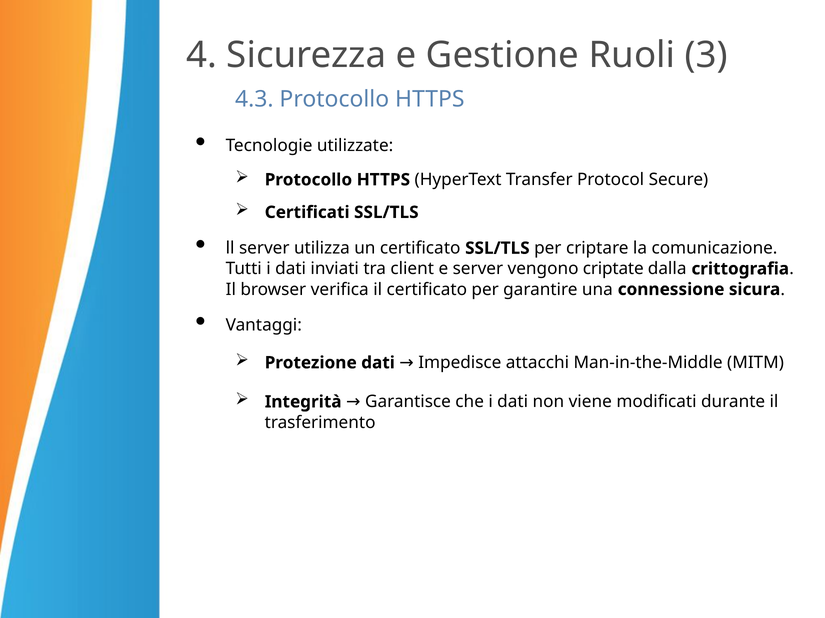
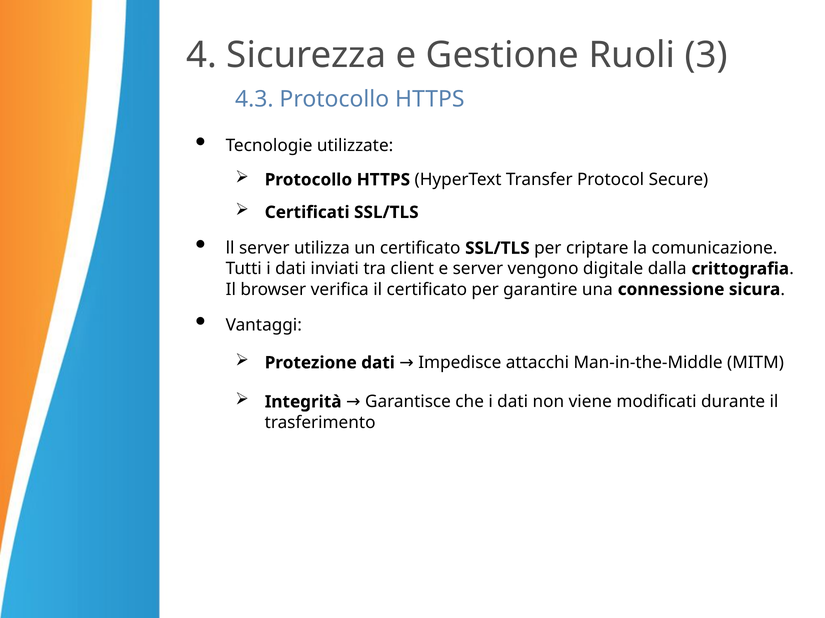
criptate: criptate -> digitale (613, 269)
